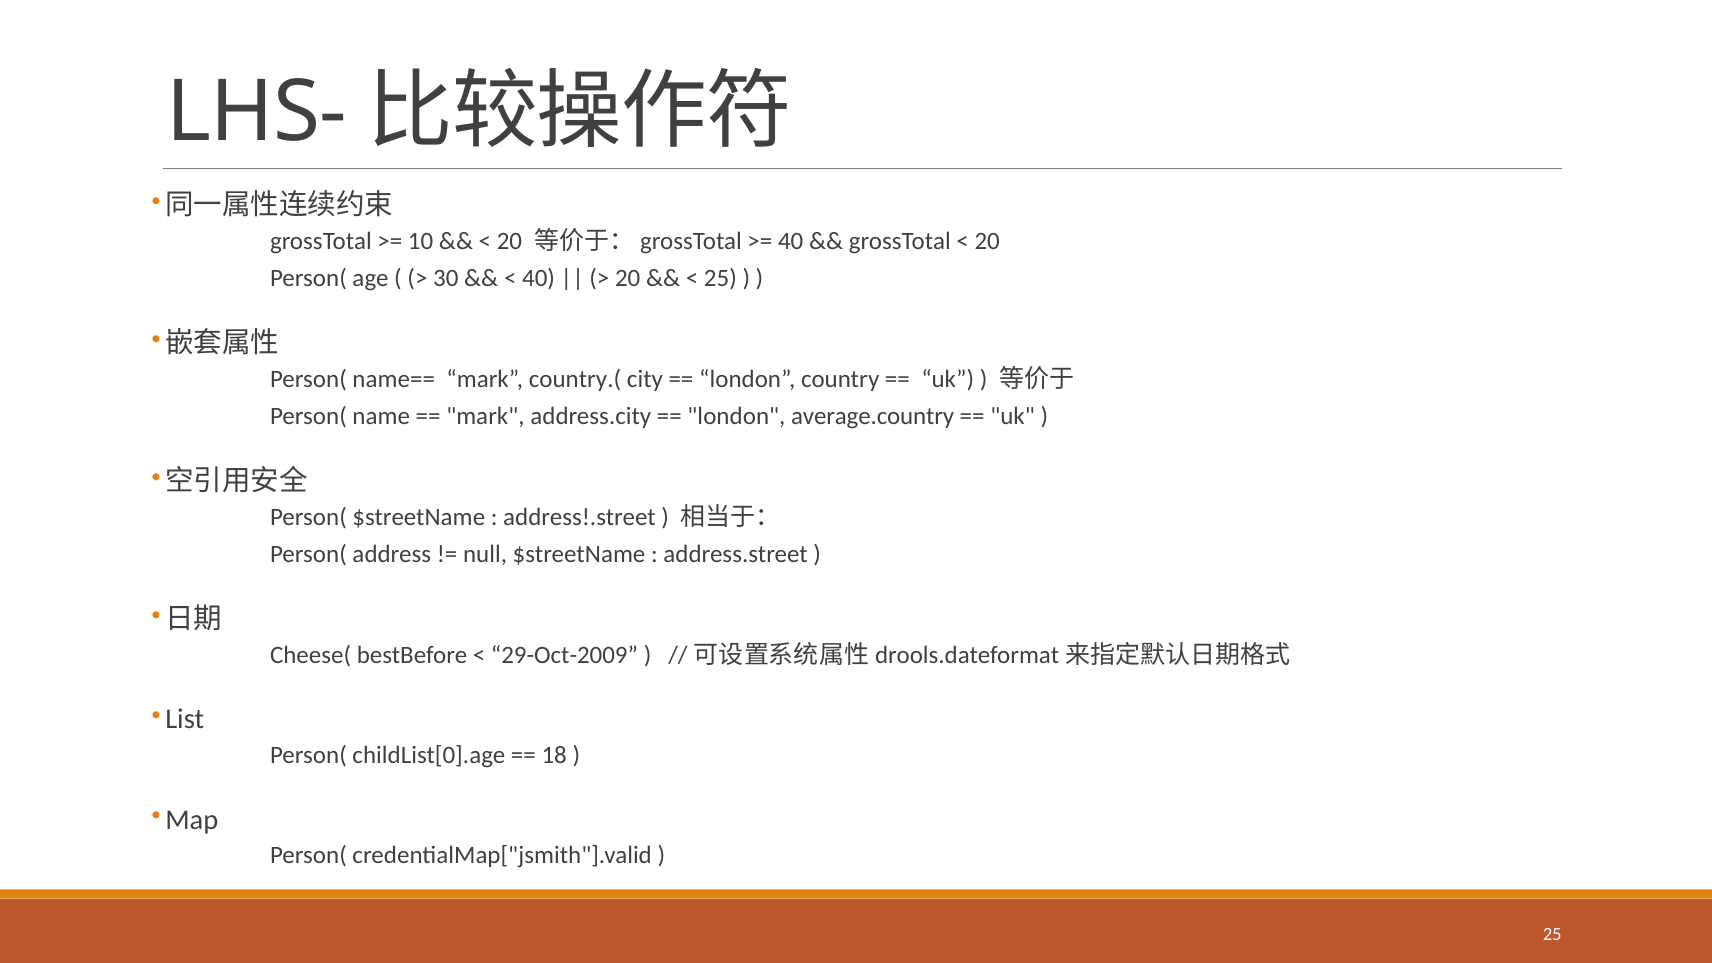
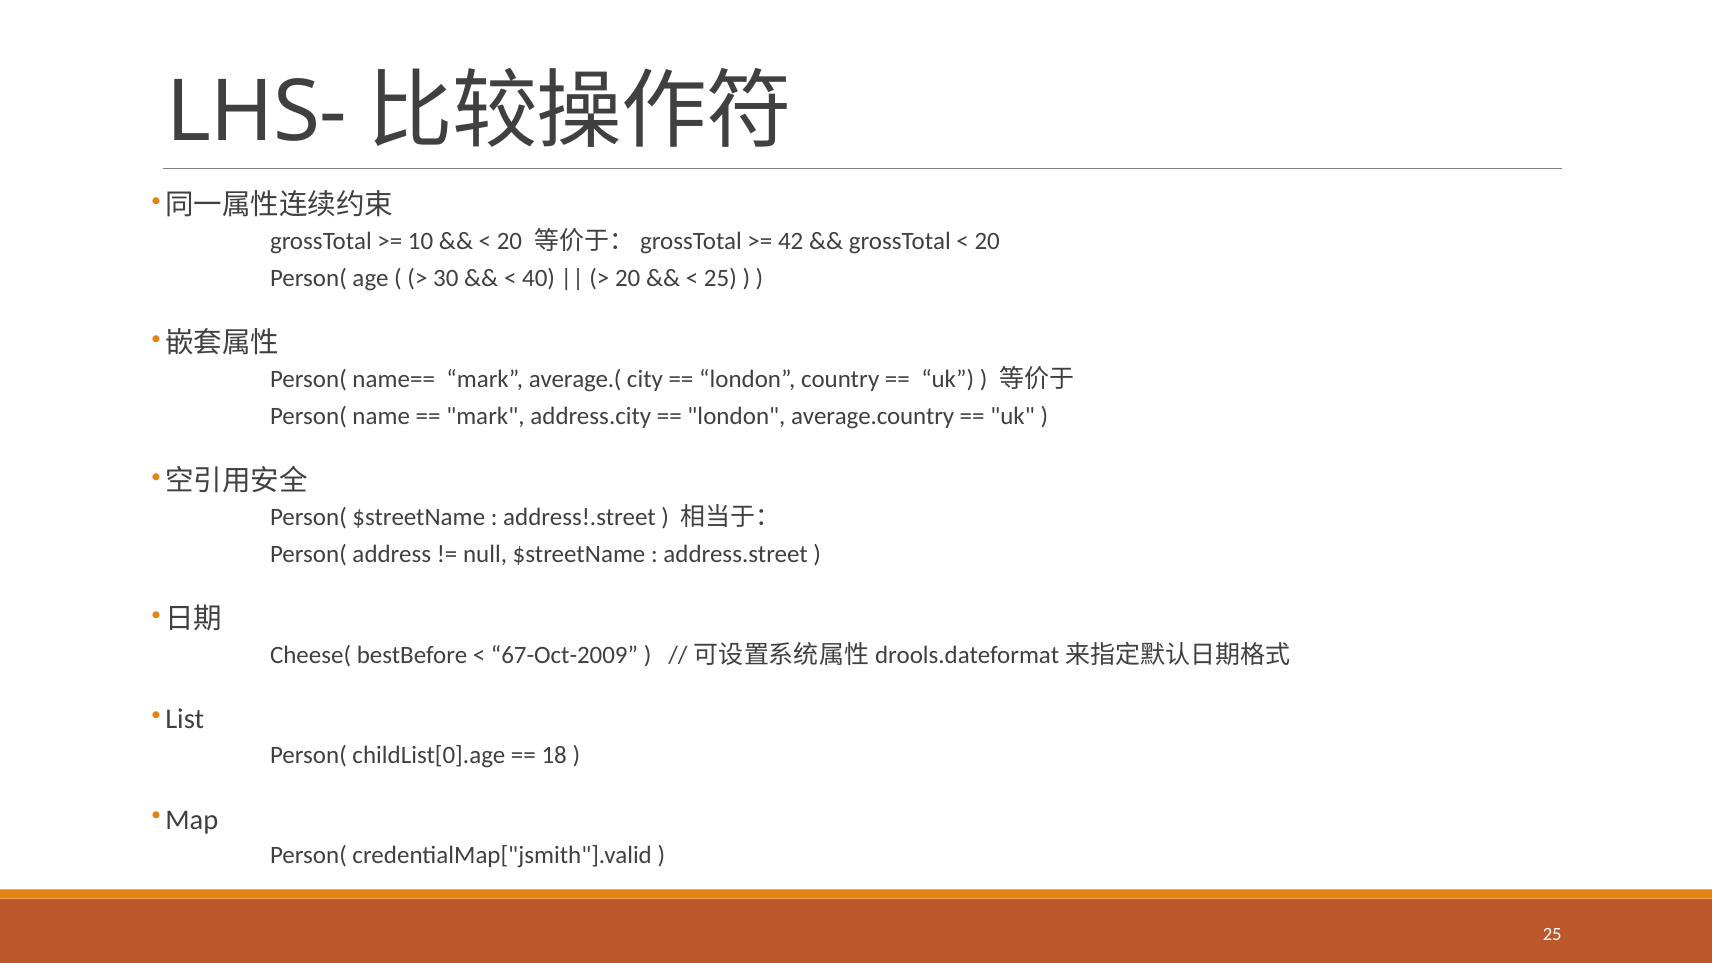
40: 40 -> 42 (791, 241)
country.(: country.( -> average.( (575, 379)
29-Oct-2009: 29-Oct-2009 -> 67-Oct-2009 (564, 655)
